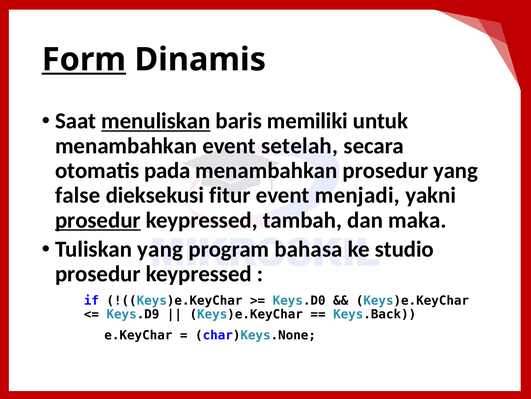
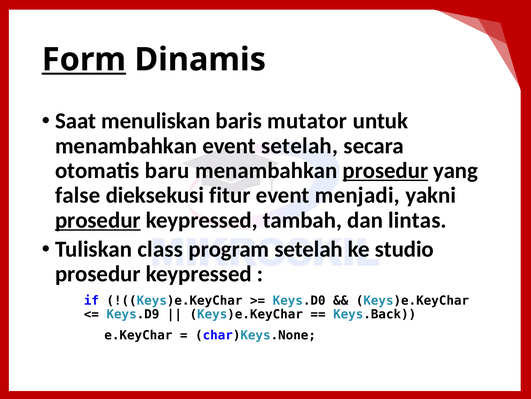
menuliskan underline: present -> none (156, 121)
memiliki: memiliki -> mutator (307, 121)
pada: pada -> baru (167, 170)
prosedur underline: none -> present (385, 170)
maka: maka -> lintas (417, 220)
Tuliskan yang: yang -> class (160, 249)
program bahasa: bahasa -> setelah (309, 249)
